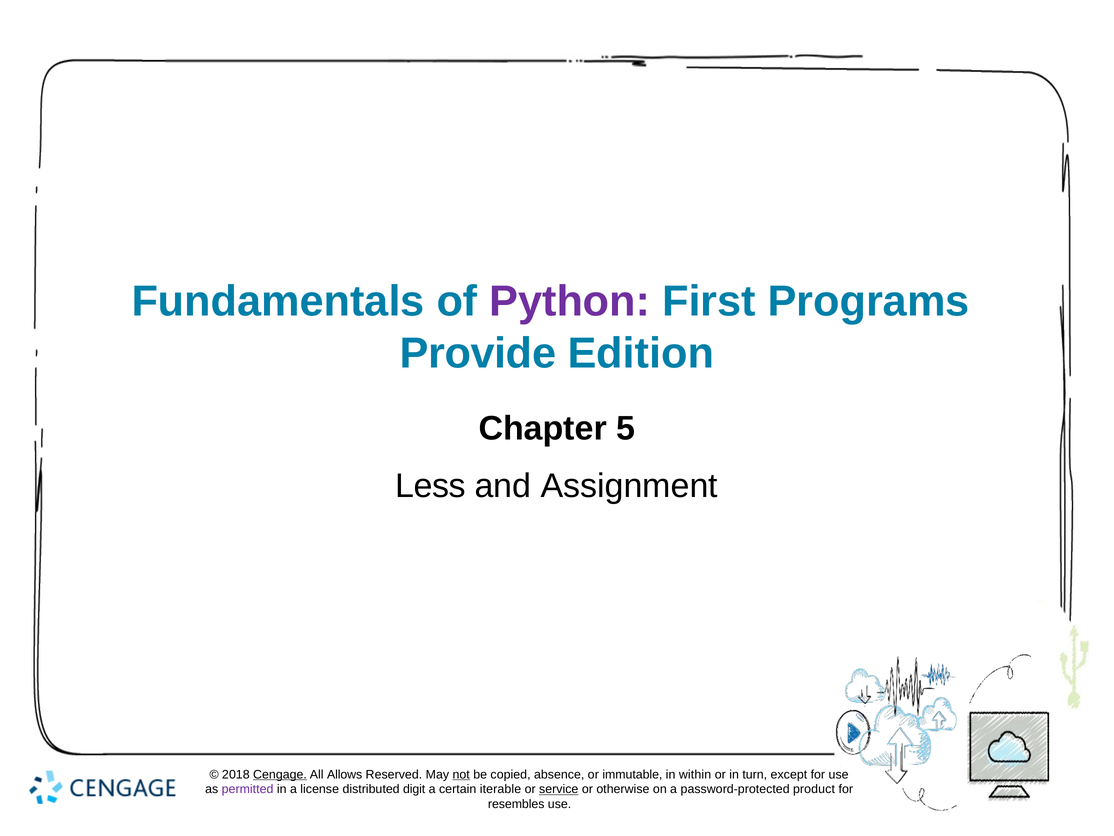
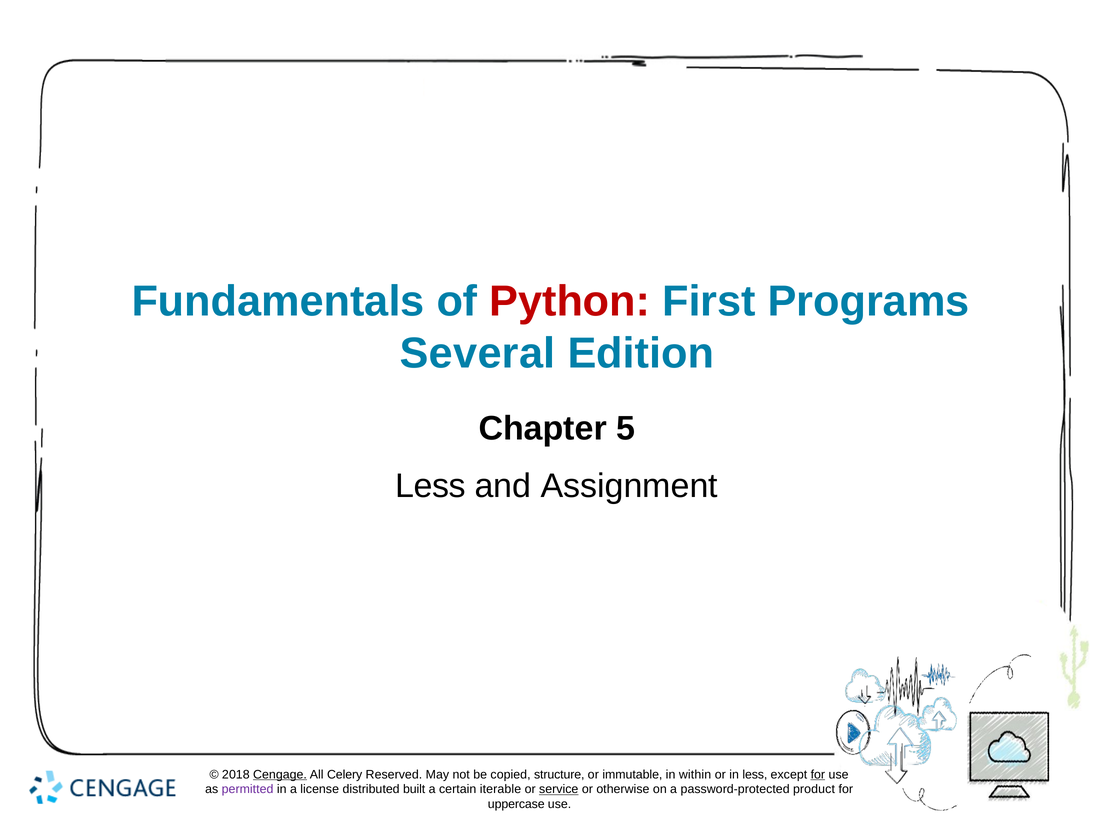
Python colour: purple -> red (570, 301)
Provide: Provide -> Several (478, 353)
Allows: Allows -> Celery (345, 774)
not underline: present -> none (461, 774)
absence: absence -> structure (559, 774)
in turn: turn -> less (755, 774)
for underline: none -> present (818, 774)
digit: digit -> built (414, 789)
resembles: resembles -> uppercase (516, 804)
